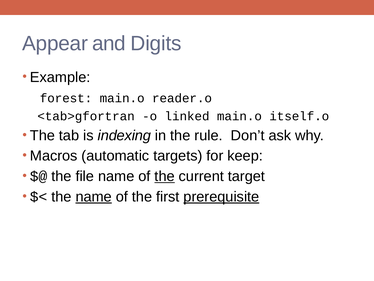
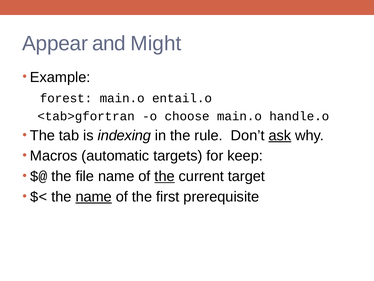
Digits: Digits -> Might (156, 44)
reader.o: reader.o -> entail.o (182, 98)
linked: linked -> choose (187, 116)
itself.o: itself.o -> handle.o (299, 116)
ask underline: none -> present (280, 135)
prerequisite underline: present -> none (221, 196)
